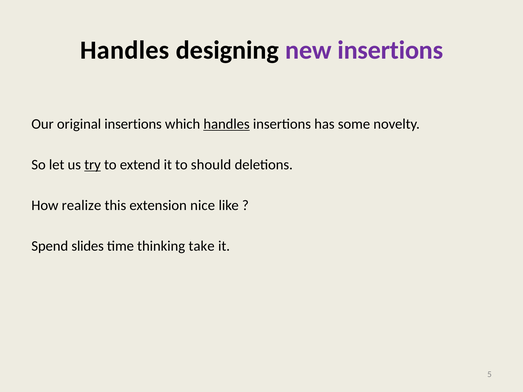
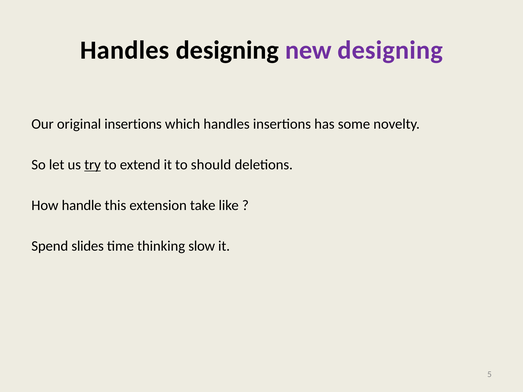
new insertions: insertions -> designing (390, 50)
handles underline: present -> none (227, 124)
realize: realize -> handle (82, 206)
nice: nice -> take (203, 206)
take: take -> slow (202, 246)
